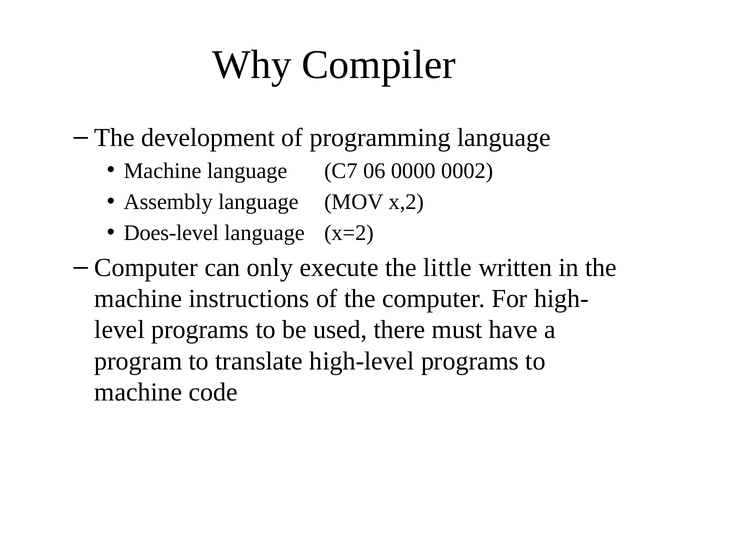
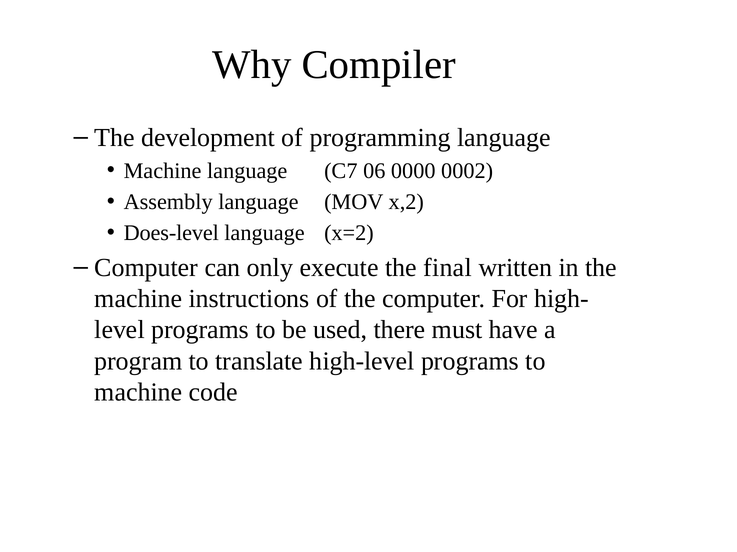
little: little -> final (448, 268)
